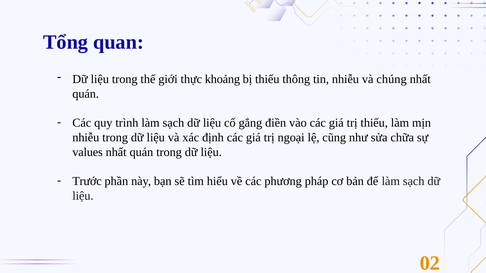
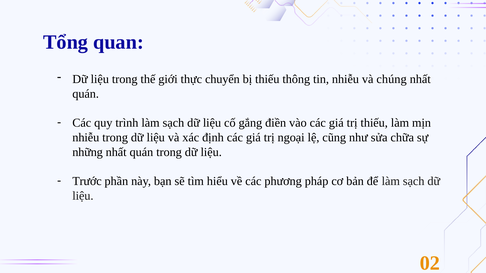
khoảng: khoảng -> chuyển (222, 79)
values: values -> những (88, 152)
